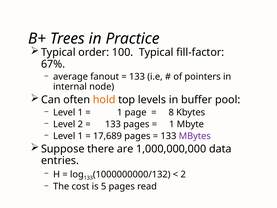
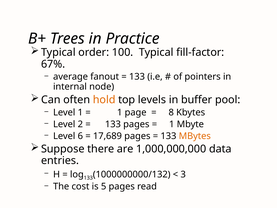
1: 1 -> 6 (80, 136)
MBytes colour: purple -> orange (195, 136)
2: 2 -> 3 (183, 174)
